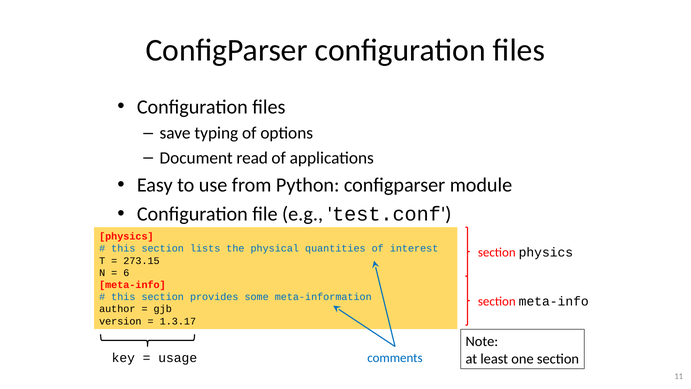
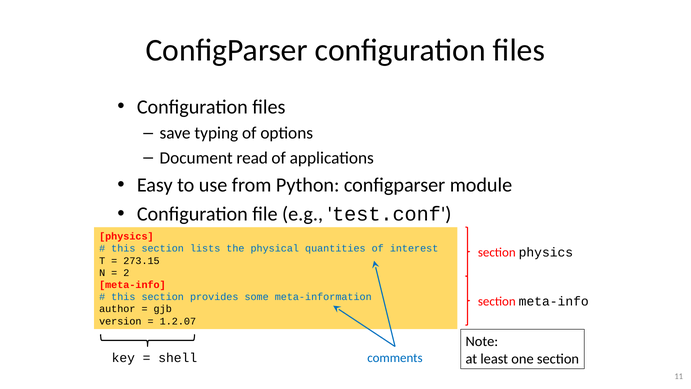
6: 6 -> 2 (126, 273)
1.3.17: 1.3.17 -> 1.2.07 (178, 321)
usage: usage -> shell (178, 357)
